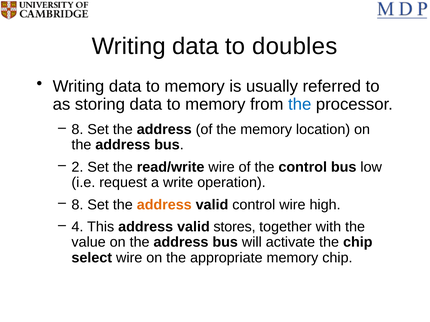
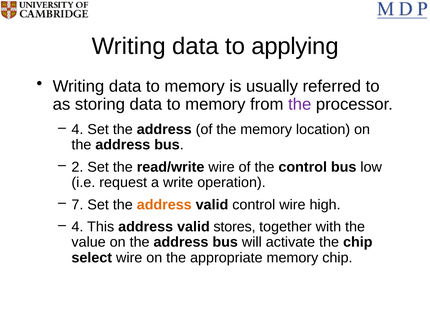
doubles: doubles -> applying (295, 46)
the colour: blue -> purple (300, 104)
8: 8 -> 4 (77, 130)
8: 8 -> 7 (77, 205)
